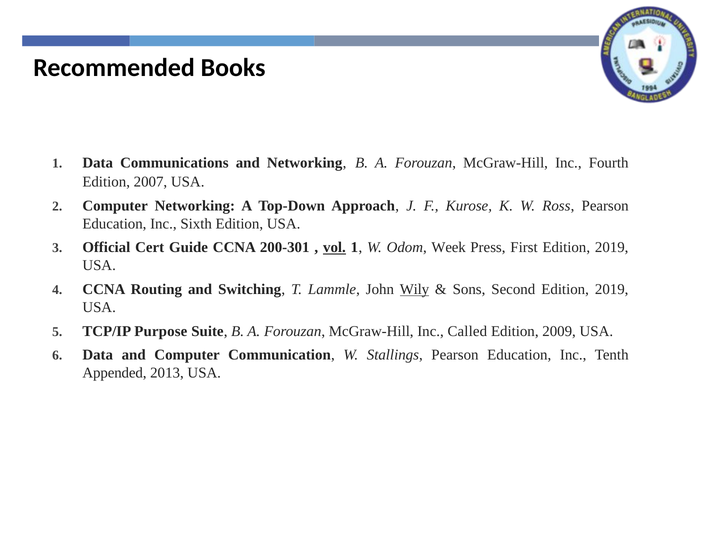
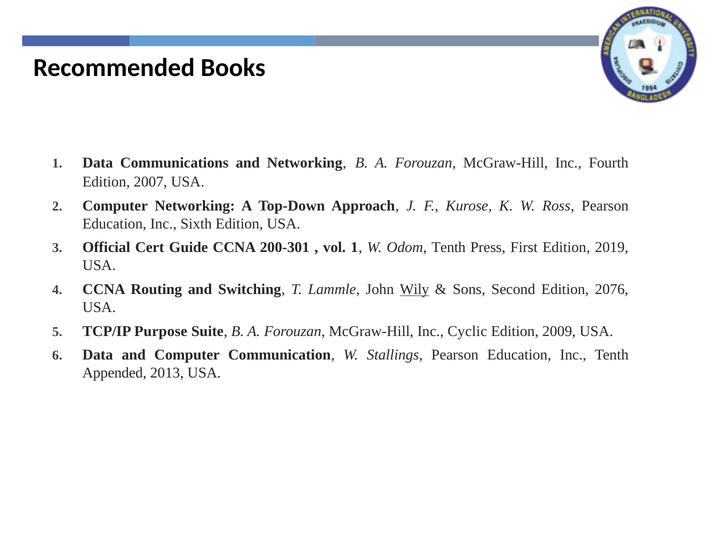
vol underline: present -> none (334, 248)
Odom Week: Week -> Tenth (449, 248)
Second Edition 2019: 2019 -> 2076 (612, 289)
Called: Called -> Cyclic (467, 331)
